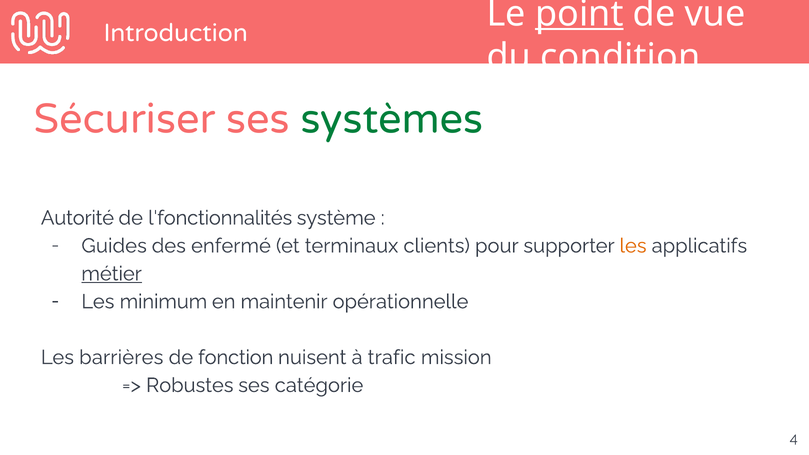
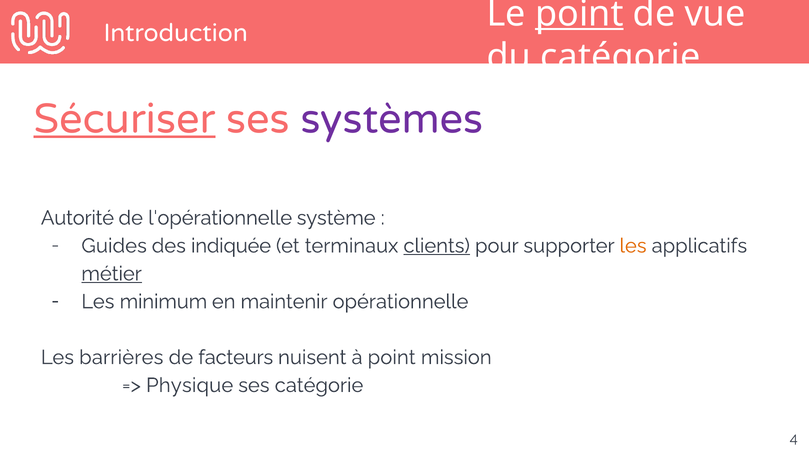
du condition: condition -> catégorie (620, 57)
Sécuriser underline: none -> present (125, 119)
systèmes colour: green -> purple (392, 119)
l'fonctionnalités: l'fonctionnalités -> l'opérationnelle (220, 218)
enfermé: enfermé -> indiquée (231, 246)
clients underline: none -> present (437, 246)
fonction: fonction -> facteurs (236, 357)
à trafic: trafic -> point (392, 357)
Robustes: Robustes -> Physique (190, 385)
